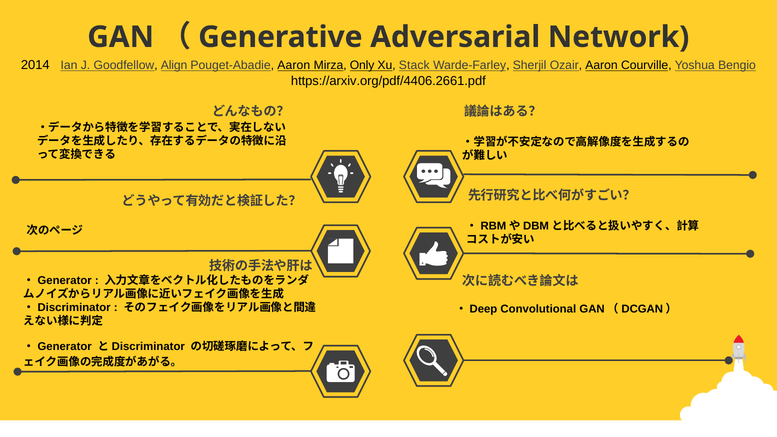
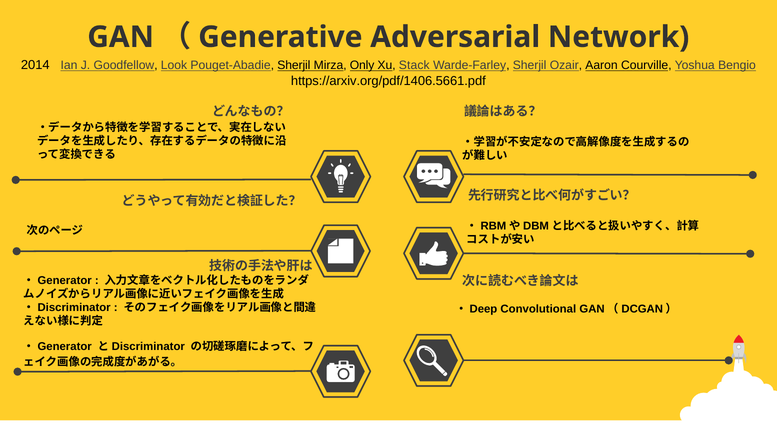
Align: Align -> Look (174, 65)
Pouget-Abadie Aaron: Aaron -> Sherjil (294, 65)
https://arxiv.org/pdf/4406.2661.pdf: https://arxiv.org/pdf/4406.2661.pdf -> https://arxiv.org/pdf/1406.5661.pdf (388, 81)
